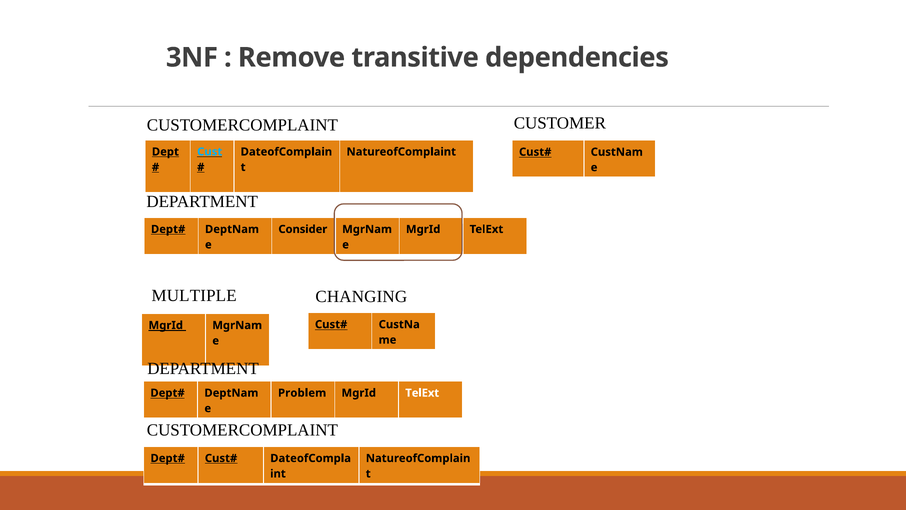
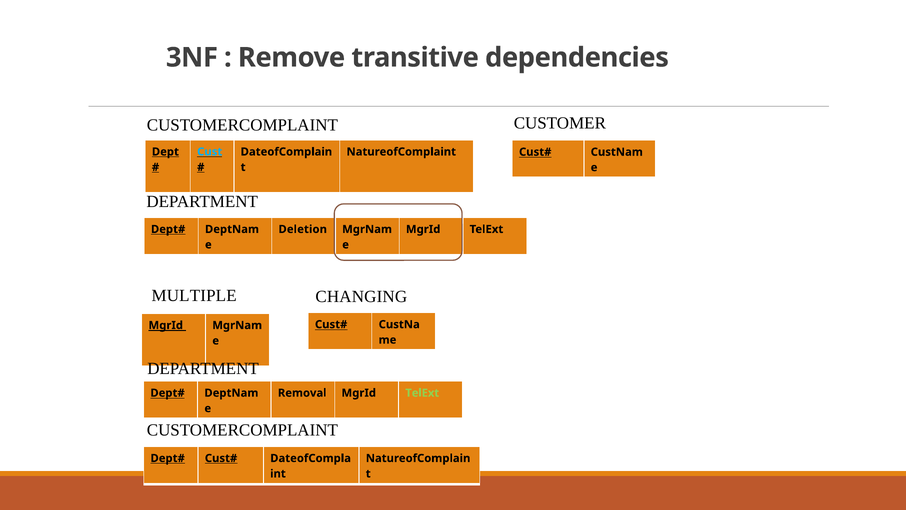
Consider: Consider -> Deletion (303, 229)
Problem: Problem -> Removal (302, 393)
TelExt colour: white -> light green (422, 393)
